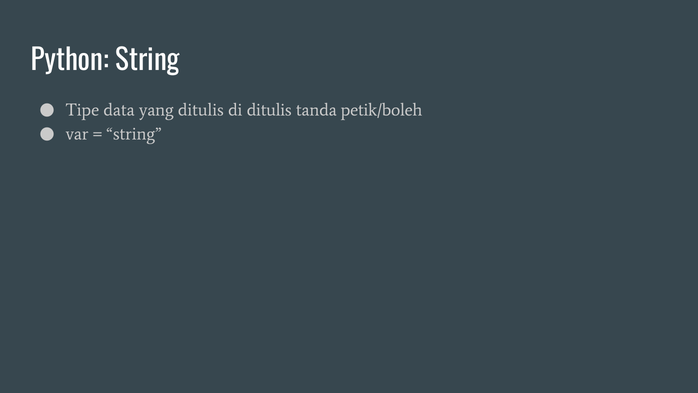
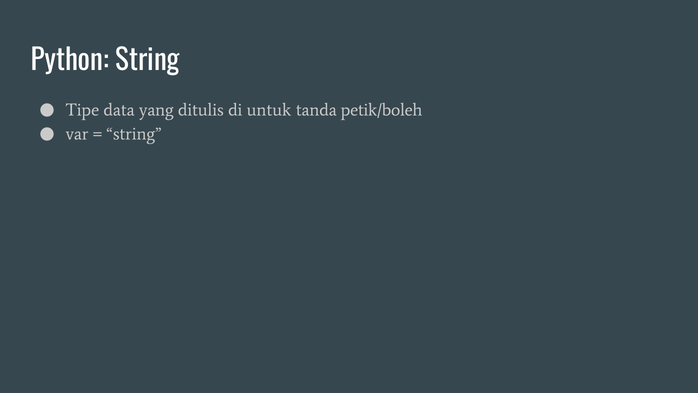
di ditulis: ditulis -> untuk (269, 110)
